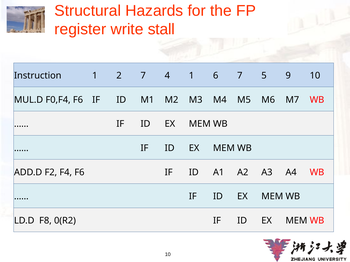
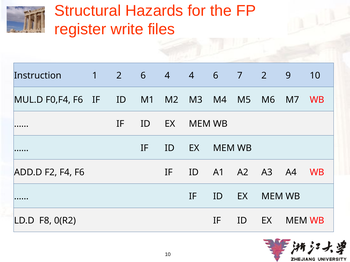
stall: stall -> files (161, 29)
2 7: 7 -> 6 (143, 76)
4 1: 1 -> 4 (191, 76)
7 5: 5 -> 2 (264, 76)
